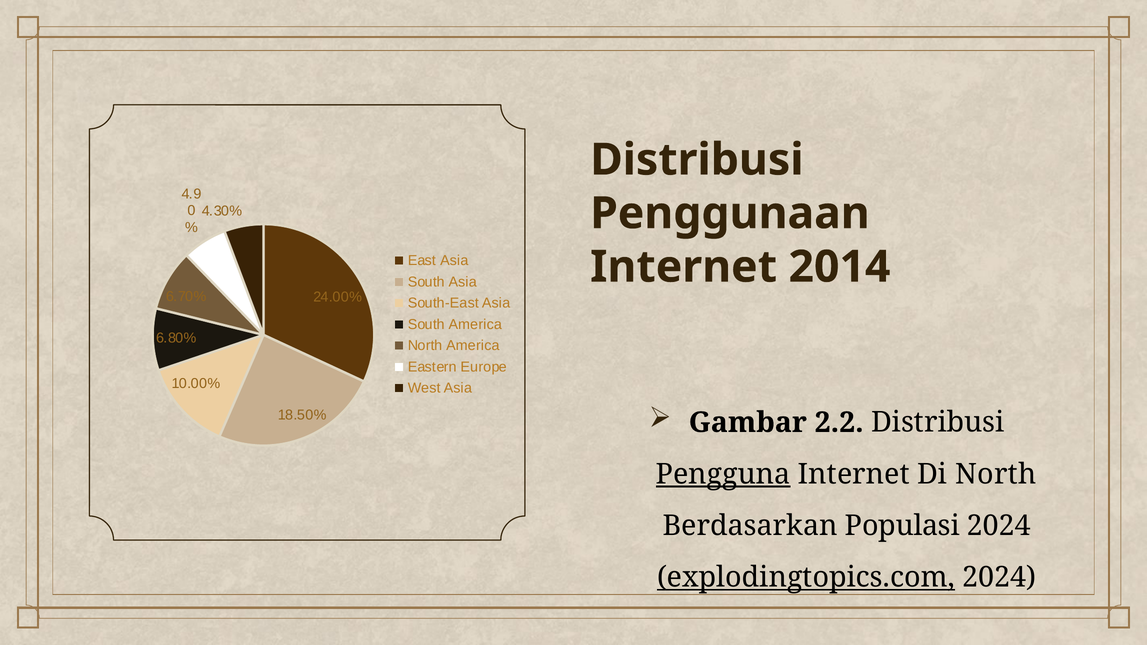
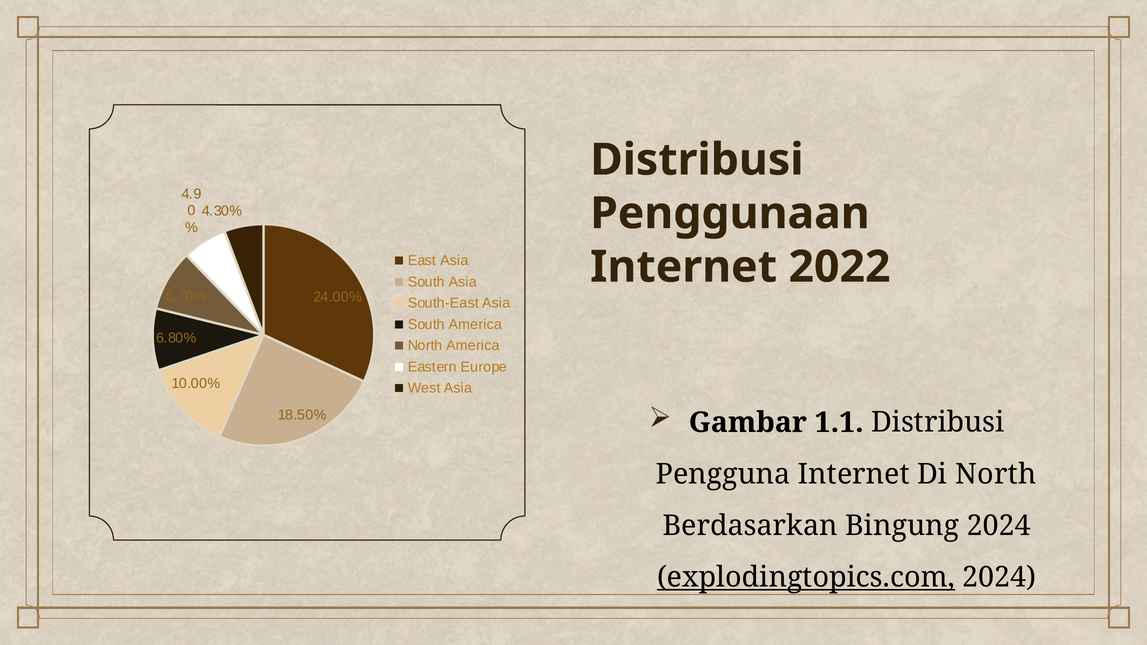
2014: 2014 -> 2022 (839, 267)
2.2: 2.2 -> 1.1 (839, 423)
Pengguna underline: present -> none (723, 474)
Populasi: Populasi -> Bingung (902, 526)
